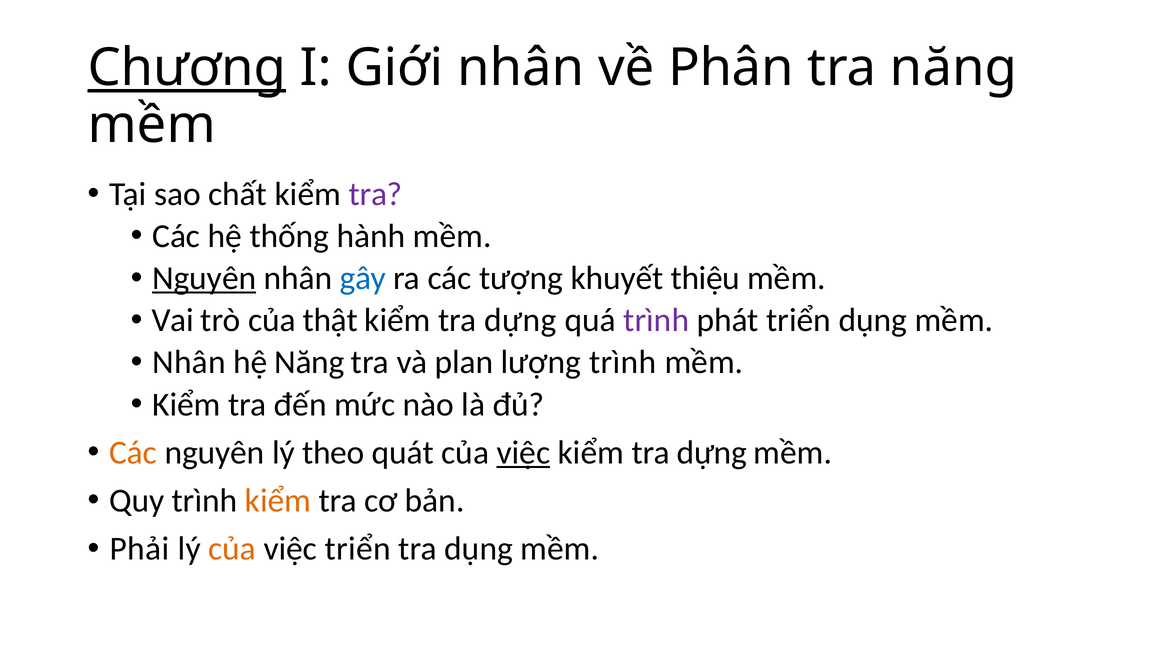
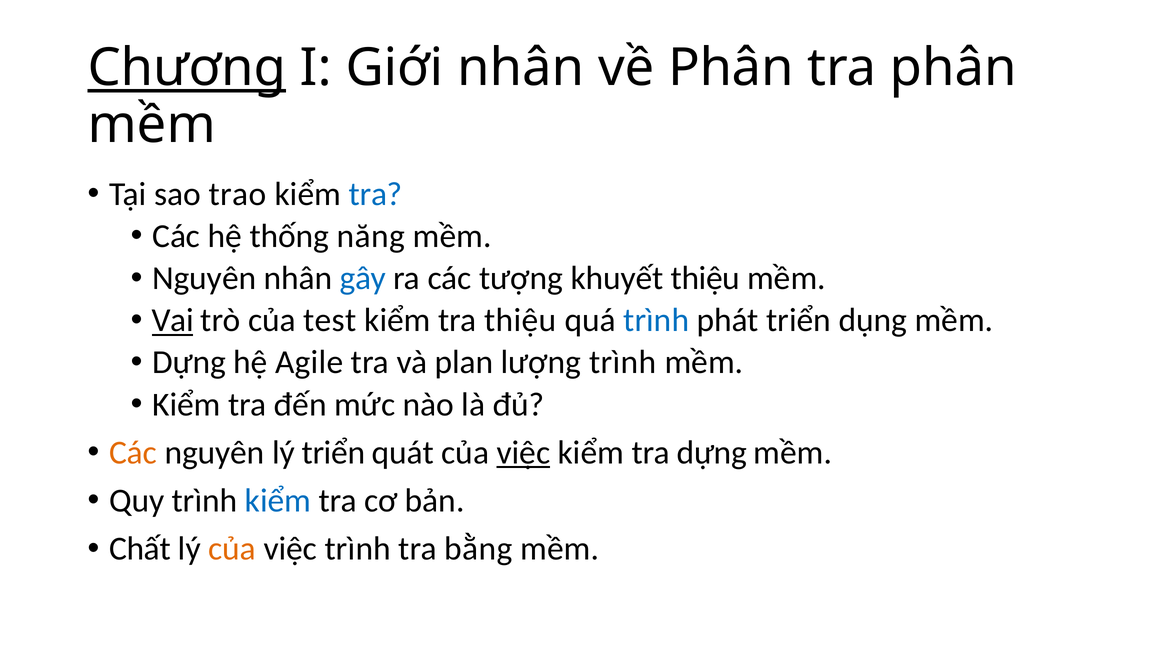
tra năng: năng -> phân (953, 68)
chất: chất -> trao (238, 194)
tra colour: purple -> blue (375, 194)
hành: hành -> năng (371, 236)
Nguyên underline: present -> none (204, 278)
Vai underline: none -> present (173, 321)
thật: thật -> test (330, 321)
dựng: dựng -> thiệu (520, 321)
trình colour: purple -> blue (656, 321)
Nhân: Nhân -> Dựng (189, 363)
hệ Năng: Năng -> Agile (309, 363)
lý theo: theo -> triển (333, 453)
kiểm colour: orange -> blue (278, 501)
Phải: Phải -> Chất (140, 549)
việc triển: triển -> trình (358, 549)
tra dụng: dụng -> bằng (478, 549)
